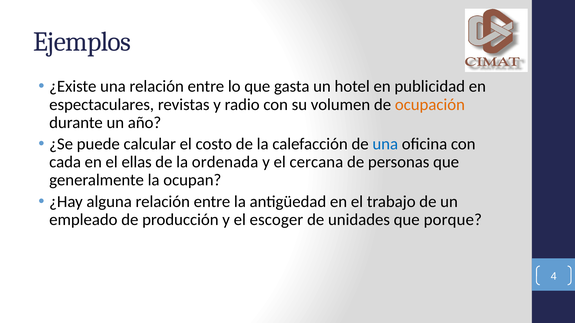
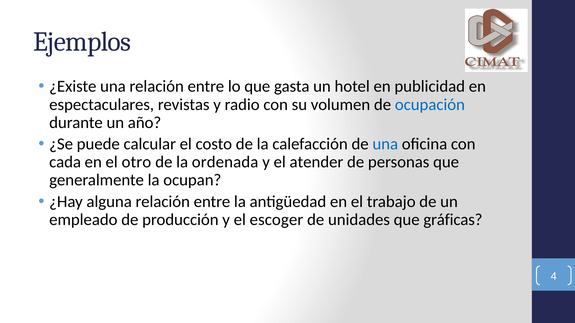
ocupación colour: orange -> blue (430, 105)
ellas: ellas -> otro (136, 162)
cercana: cercana -> atender (316, 162)
porque: porque -> gráficas (453, 220)
